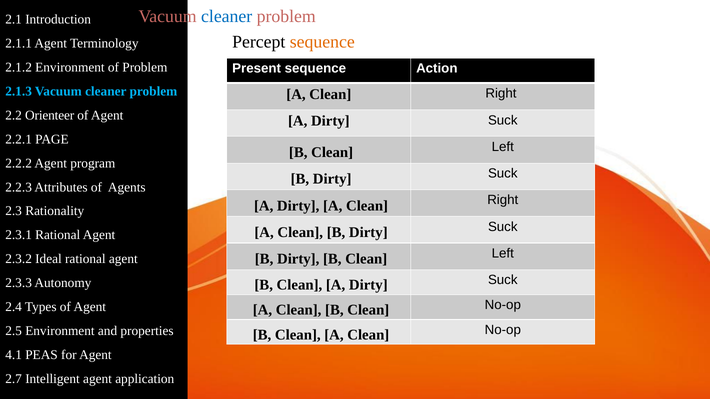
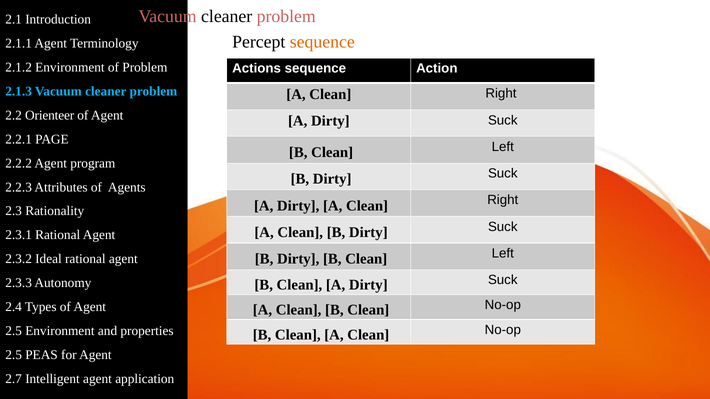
cleaner colour: blue -> black (227, 17)
Present: Present -> Actions (257, 69)
4.1: 4.1 -> 2.5 (14, 355)
